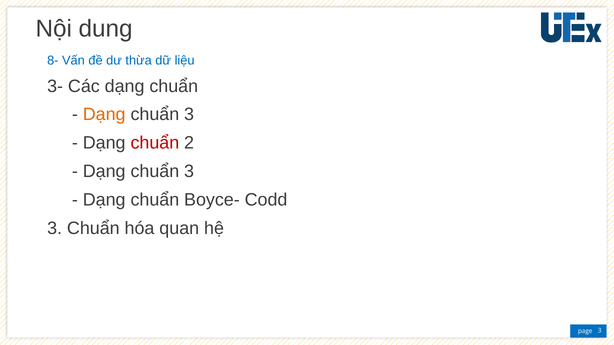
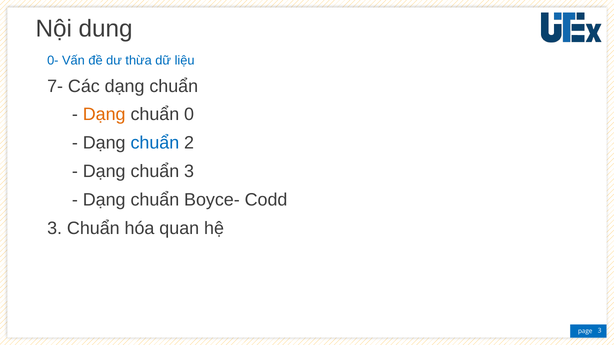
8-: 8- -> 0- (53, 60)
3-: 3- -> 7- (55, 86)
3: 3 -> 0 (189, 115)
chuẩn colour: red -> blue (155, 143)
